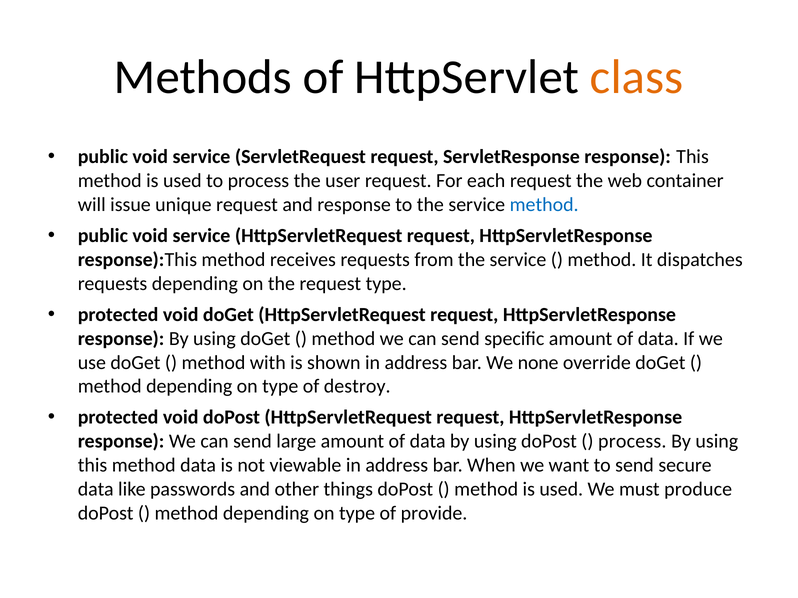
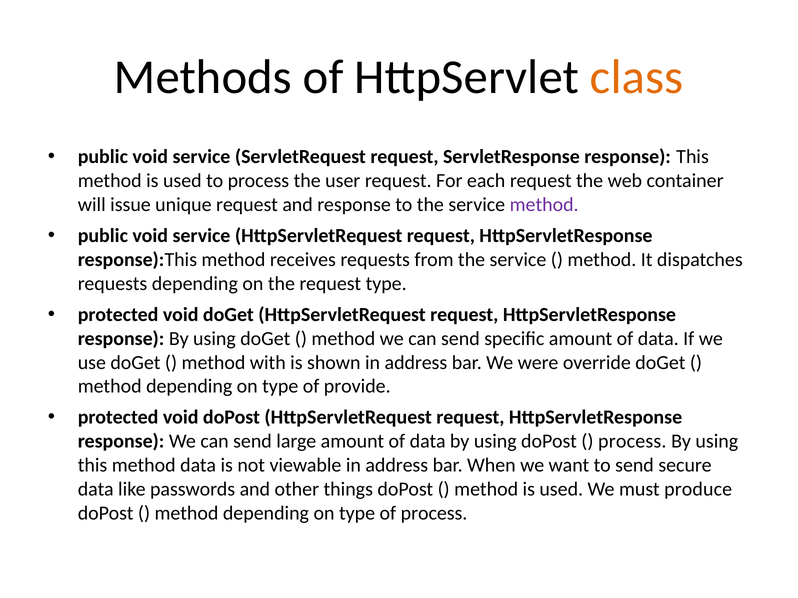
method colour: blue -> purple (544, 205)
none: none -> were (538, 363)
destroy: destroy -> provide (357, 387)
of provide: provide -> process (434, 513)
